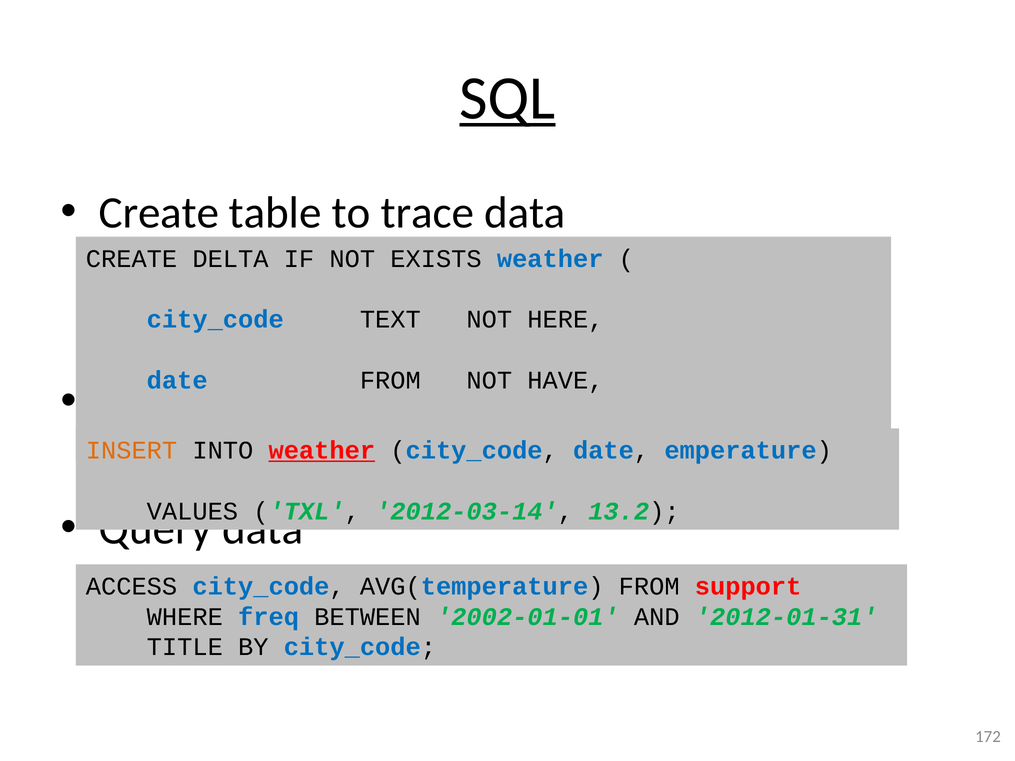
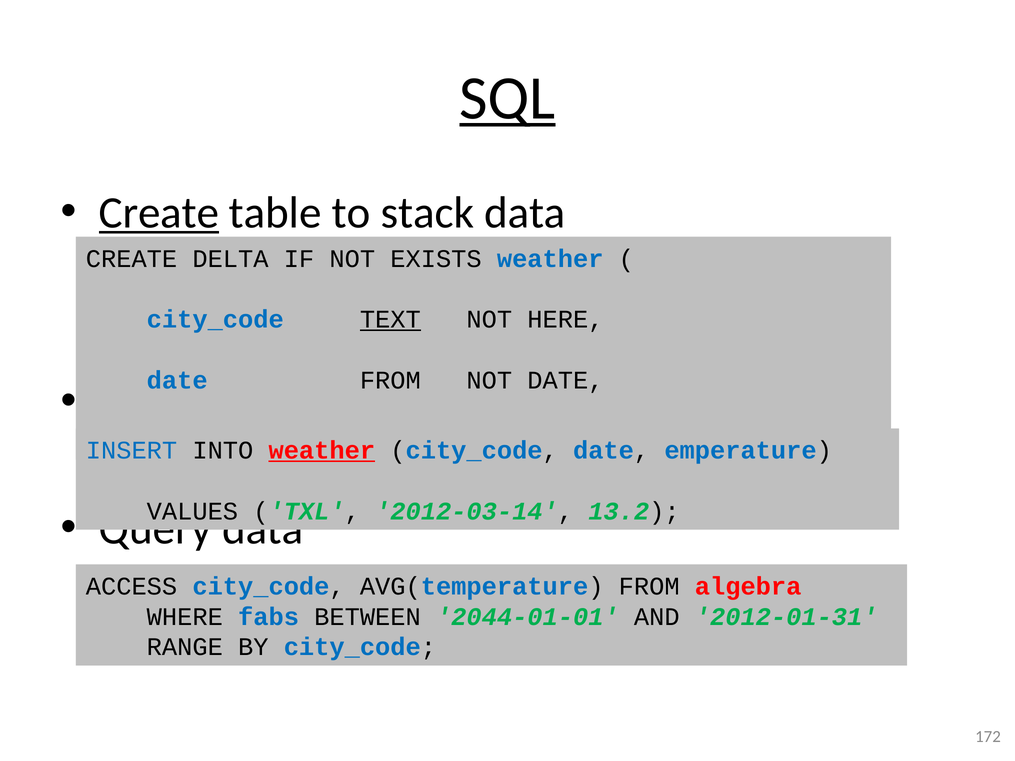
Create underline: none -> present (159, 213)
trace: trace -> stack (427, 213)
TEXT underline: none -> present (390, 320)
NOT HAVE: HAVE -> DATE (565, 381)
INSERT colour: orange -> blue (132, 451)
support: support -> algebra (748, 586)
freq: freq -> fabs (269, 617)
2002-01-01: 2002-01-01 -> 2044-01-01 (527, 617)
TITLE: TITLE -> RANGE (185, 647)
